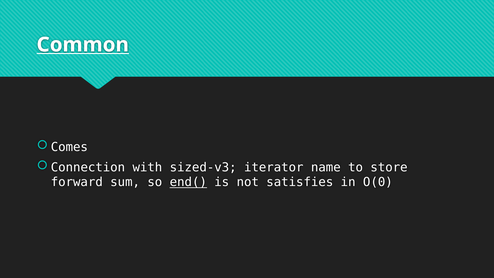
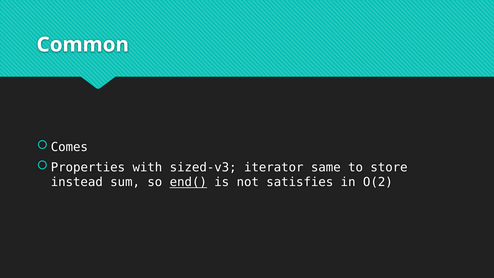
Common underline: present -> none (83, 45)
Connection: Connection -> Properties (88, 167)
name: name -> same (326, 167)
forward: forward -> instead (77, 182)
O(0: O(0 -> O(2 (378, 182)
